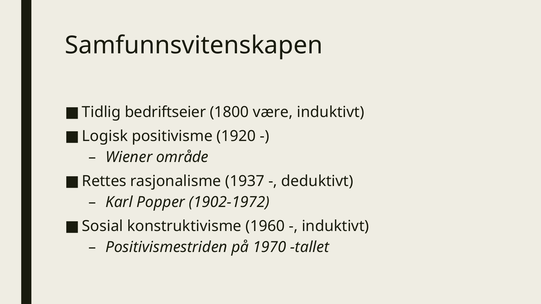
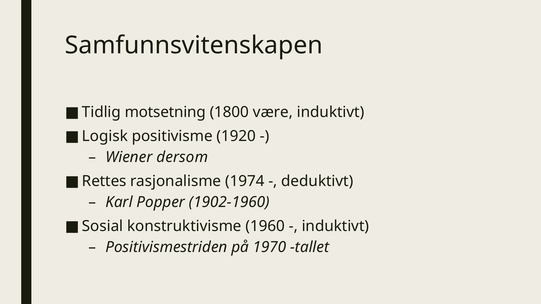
bedriftseier: bedriftseier -> motsetning (165, 112)
område: område -> dersom (182, 157)
1937: 1937 -> 1974 (245, 181)
1902-1972: 1902-1972 -> 1902-1960 (229, 202)
